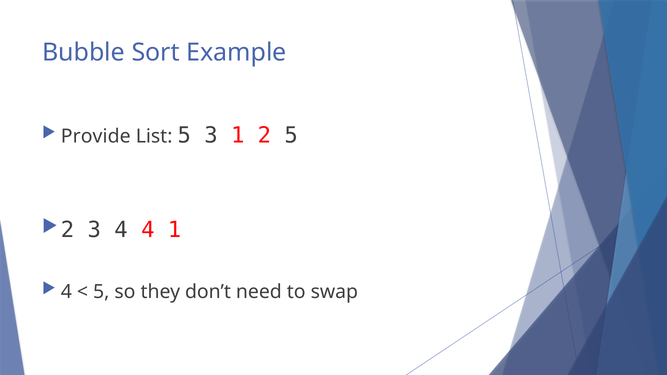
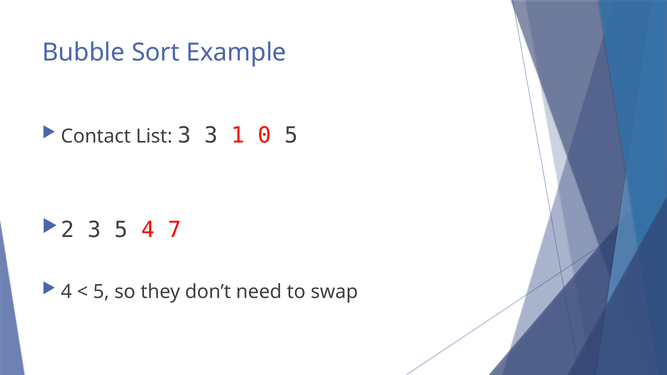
Provide: Provide -> Contact (96, 137)
List 5: 5 -> 3 (184, 136)
2: 2 -> 0 (264, 136)
3 4: 4 -> 5 (121, 230)
4 1: 1 -> 7 (175, 230)
